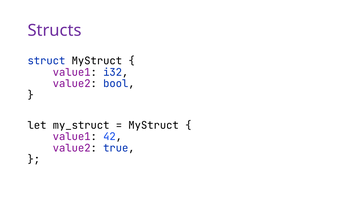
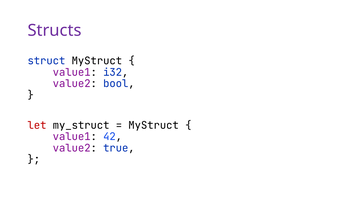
let colour: black -> red (37, 125)
